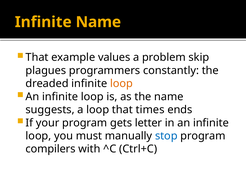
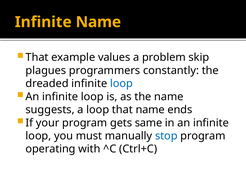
loop colour: orange -> blue (121, 84)
that times: times -> name (150, 110)
letter: letter -> same (149, 123)
compilers: compilers -> operating (51, 149)
